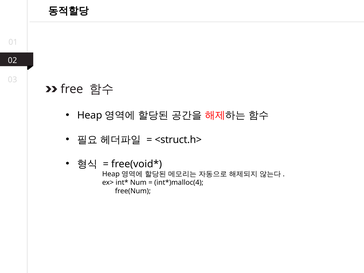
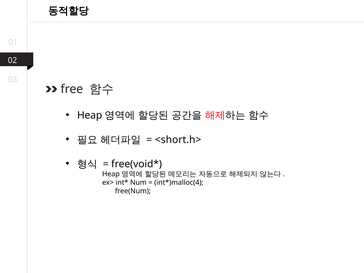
<struct.h>: <struct.h> -> <short.h> (178, 140)
